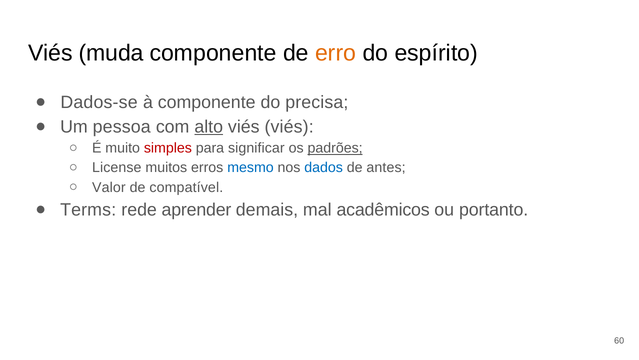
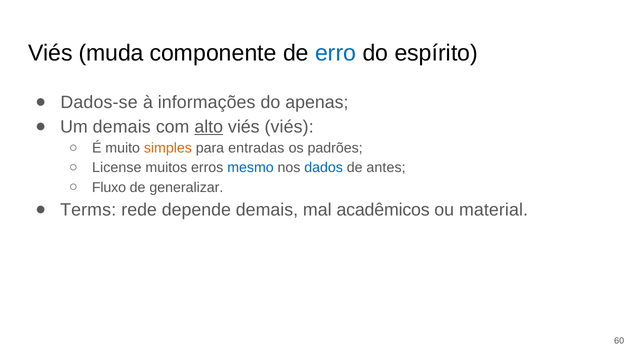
erro colour: orange -> blue (336, 53)
à componente: componente -> informações (207, 102)
precisa: precisa -> apenas (317, 102)
Um pessoa: pessoa -> demais (122, 127)
simples colour: red -> orange (168, 148)
significar: significar -> entradas (256, 148)
padrões underline: present -> none (335, 148)
Valor: Valor -> Fluxo (109, 187)
compatível: compatível -> generalizar (186, 187)
aprender: aprender -> depende (196, 210)
portanto: portanto -> material (494, 210)
